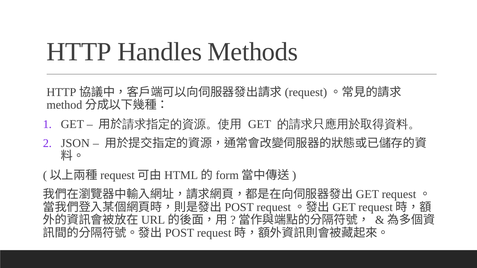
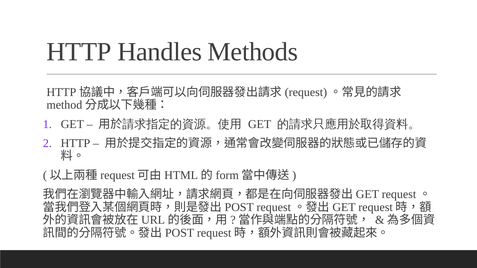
JSON: JSON -> HTTP (75, 143)
